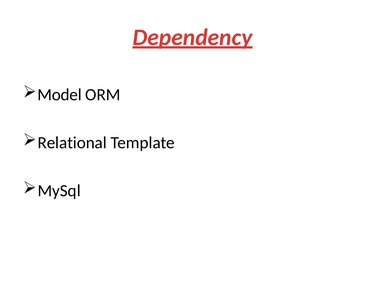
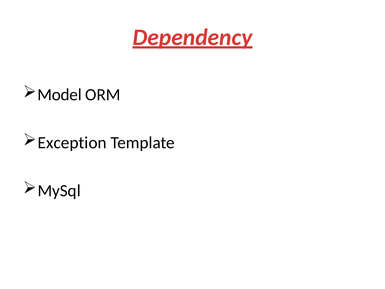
Relational: Relational -> Exception (72, 143)
